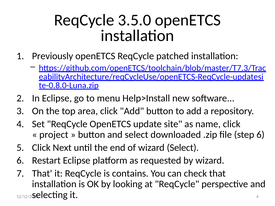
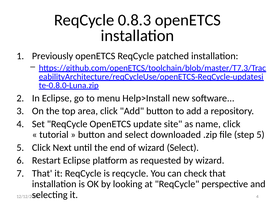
3.5.0: 3.5.0 -> 0.8.3 (135, 20)
project: project -> tutorial (54, 135)
step 6: 6 -> 5 (261, 135)
is contains: contains -> reqcycle (130, 174)
